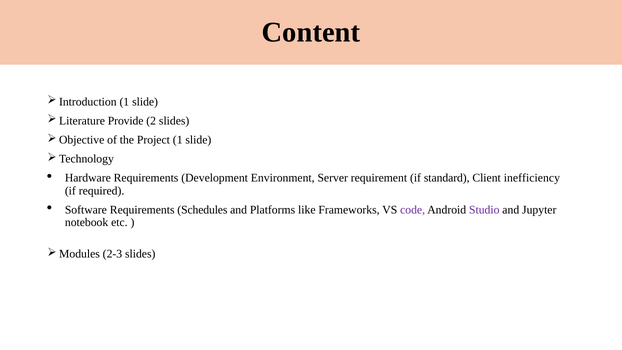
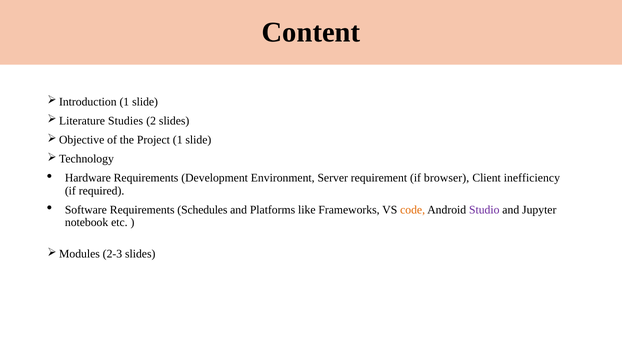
Provide: Provide -> Studies (126, 121)
standard: standard -> browser (447, 178)
code colour: purple -> orange (413, 210)
